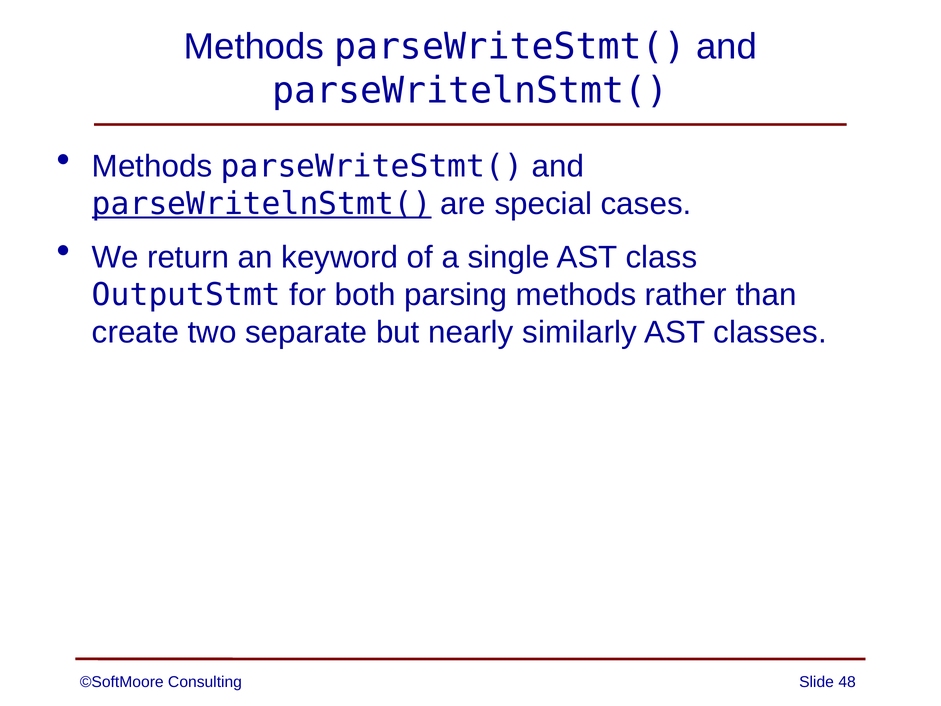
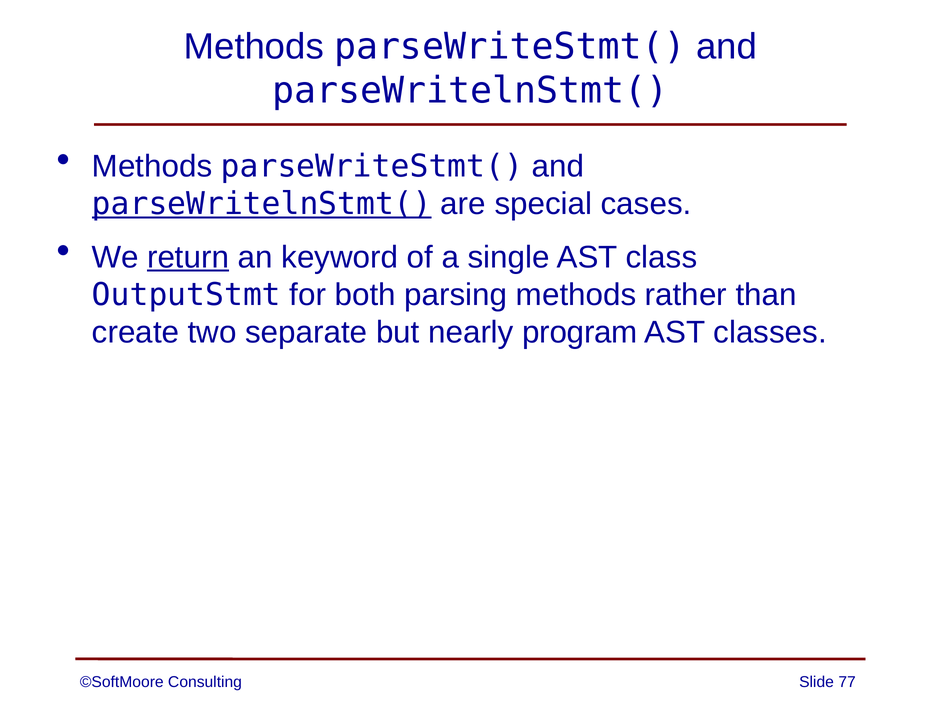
return underline: none -> present (188, 257)
similarly: similarly -> program (580, 332)
48: 48 -> 77 (847, 682)
